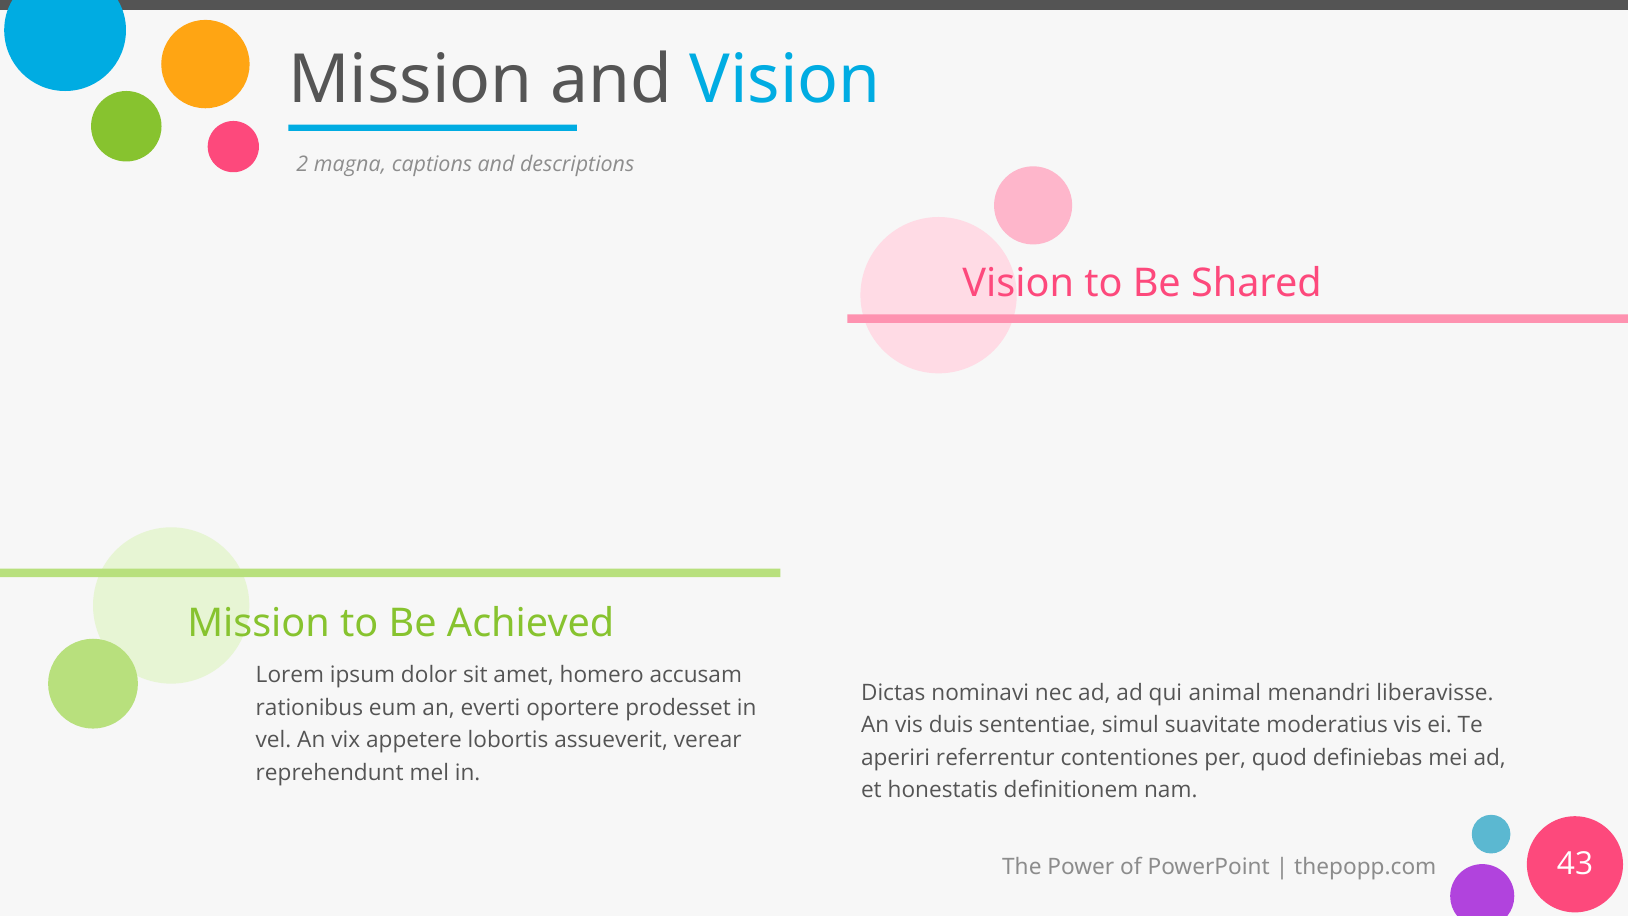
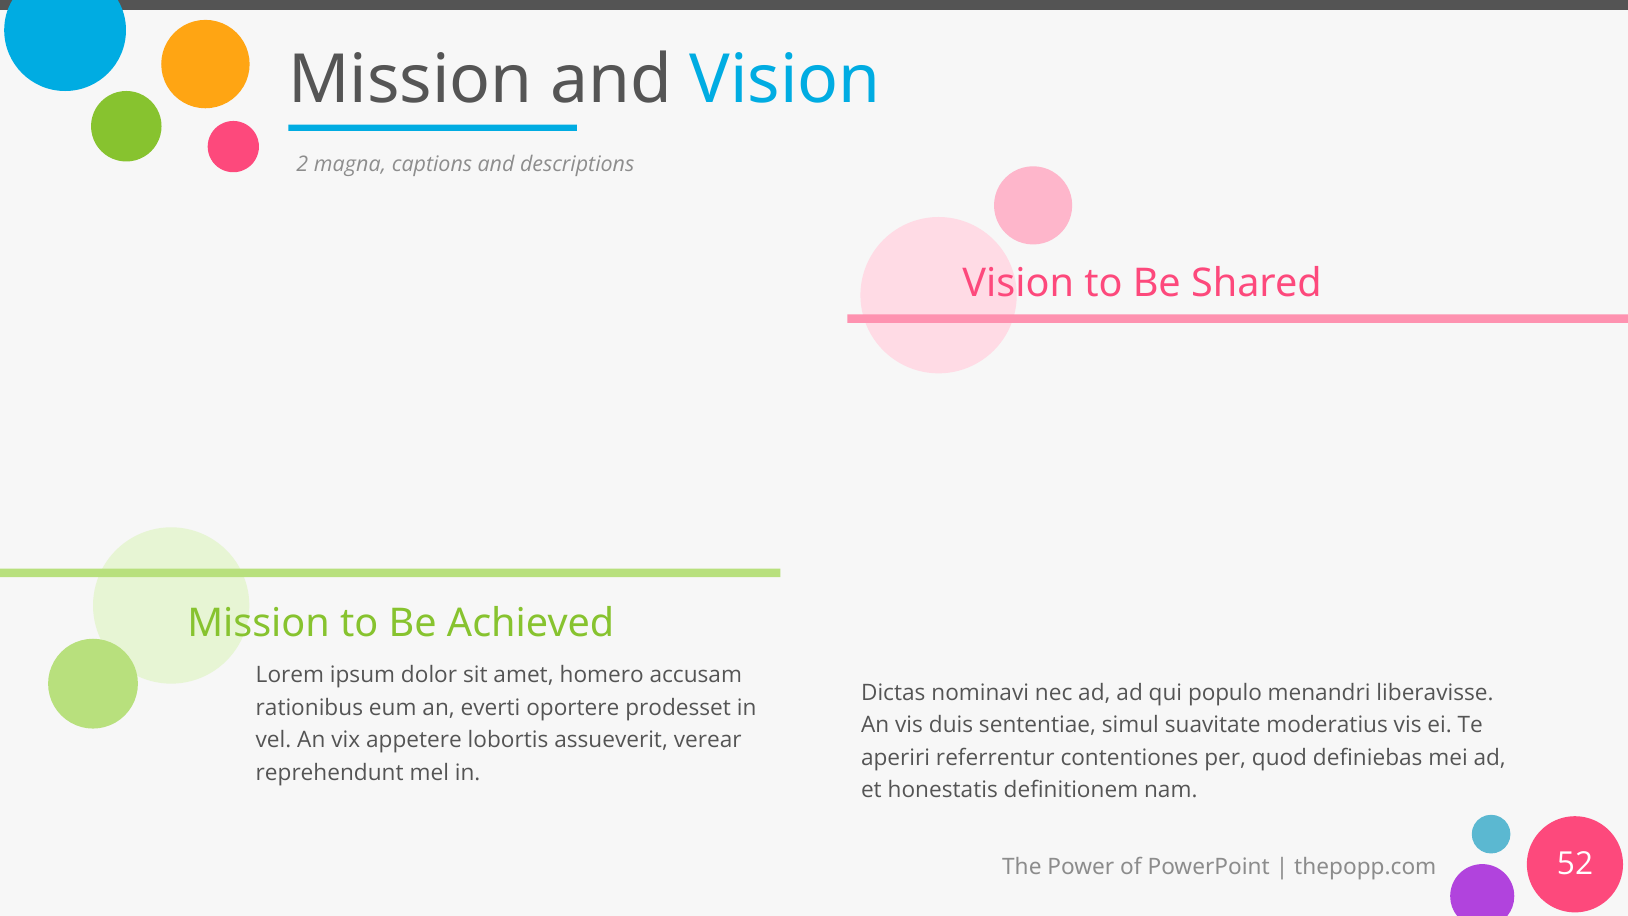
animal: animal -> populo (1225, 693)
43: 43 -> 52 (1575, 864)
